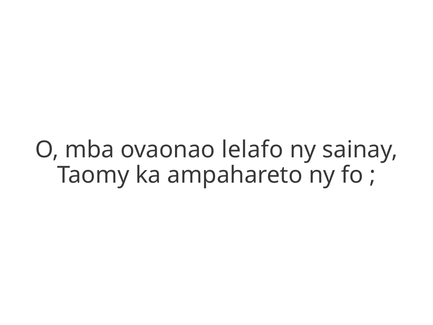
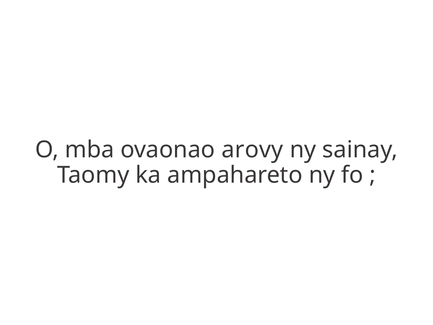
lelafo: lelafo -> arovy (252, 150)
